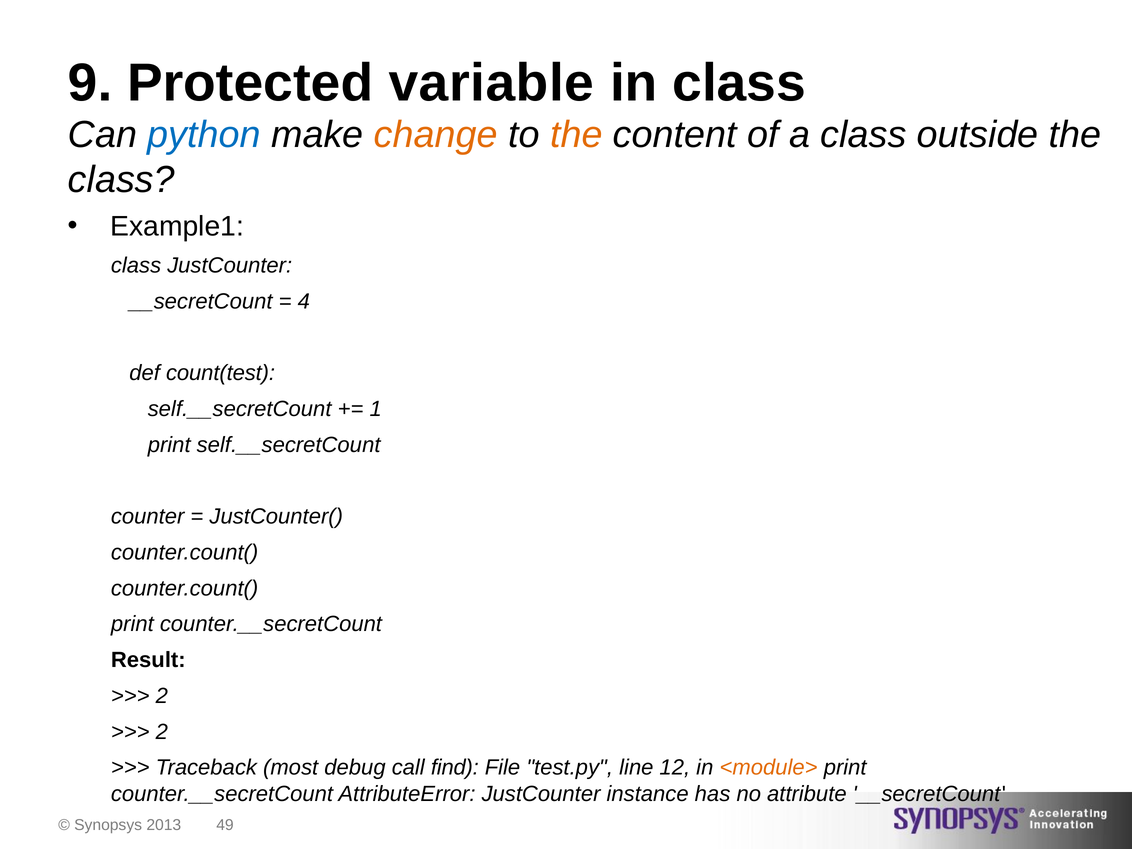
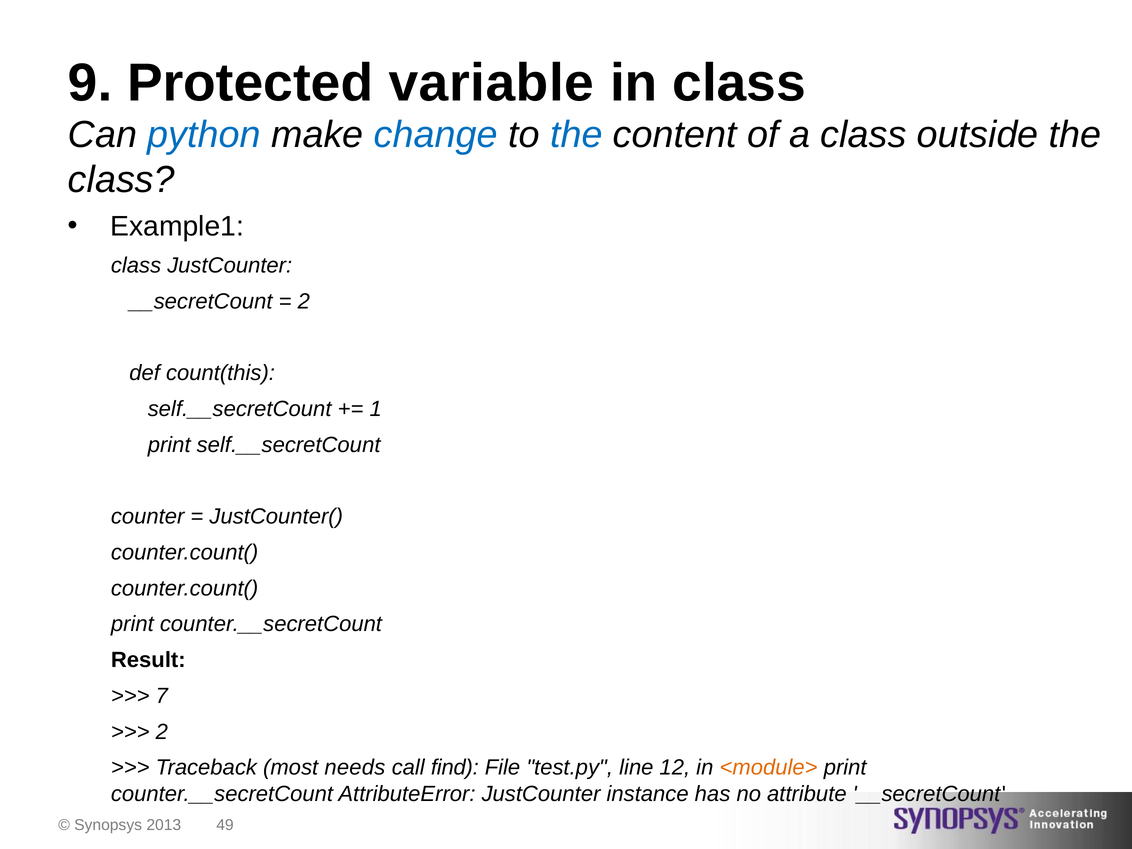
change colour: orange -> blue (436, 135)
the colour: orange -> blue (576, 135)
4: 4 -> 2 (304, 301)
count(test: count(test -> count(this (220, 373)
2: 2 -> 7 (162, 696)
debug: debug -> needs (355, 768)
